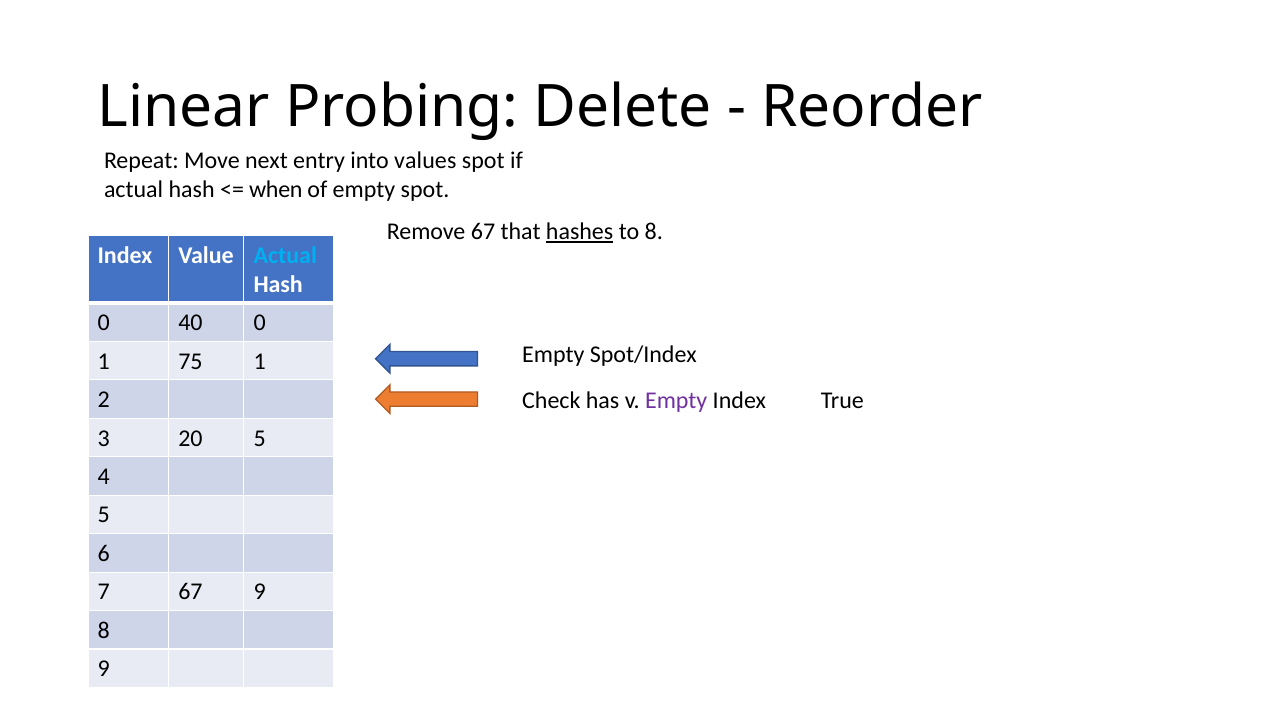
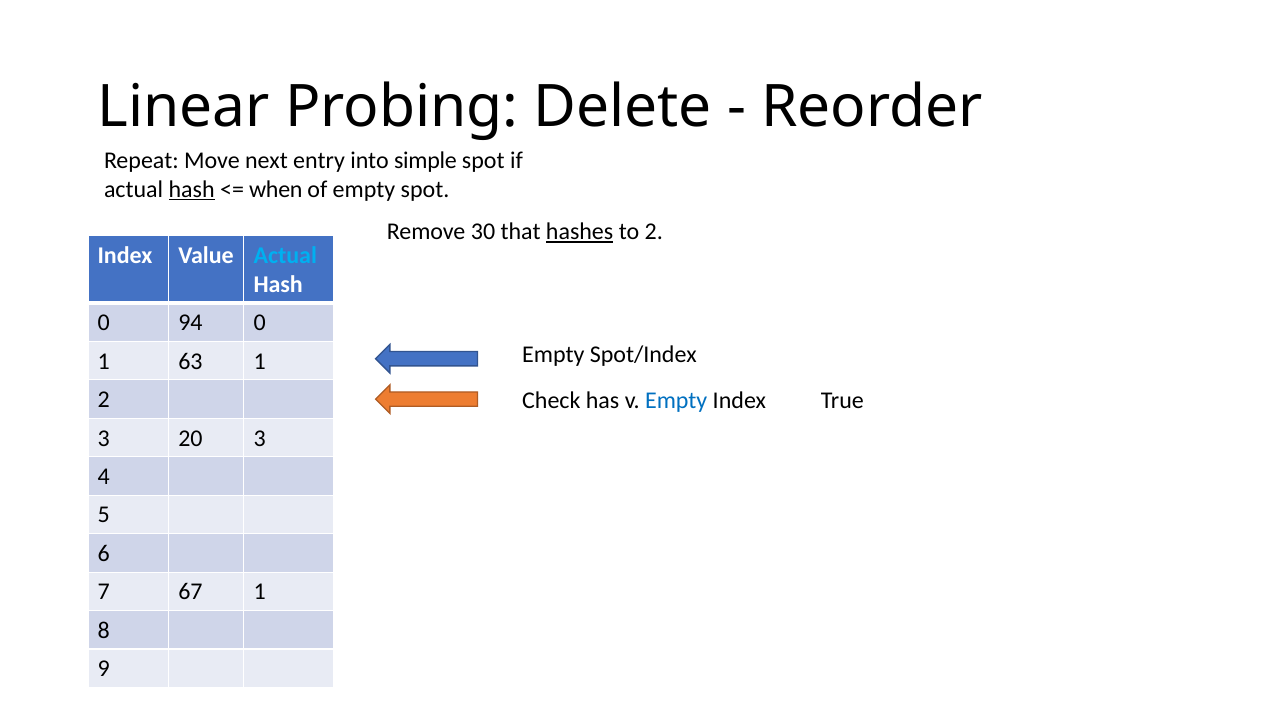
values: values -> simple (425, 160)
hash underline: none -> present (192, 189)
Remove 67: 67 -> 30 (483, 232)
to 8: 8 -> 2 (654, 232)
40: 40 -> 94 (190, 323)
75: 75 -> 63 (190, 361)
Empty colour: purple -> blue (676, 401)
20 5: 5 -> 3 (260, 438)
67 9: 9 -> 1 (260, 592)
